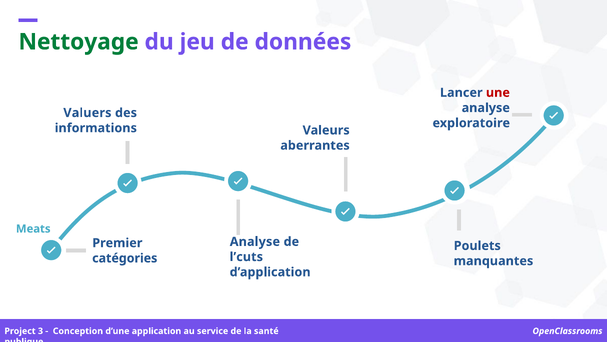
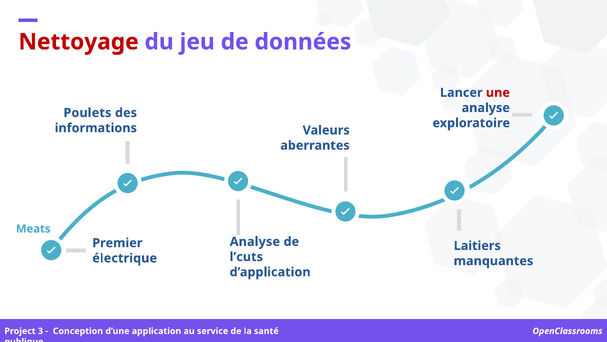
Nettoyage colour: green -> red (79, 42)
Valuers: Valuers -> Poulets (87, 113)
Poulets: Poulets -> Laitiers (477, 245)
catégories: catégories -> électrique (125, 258)
